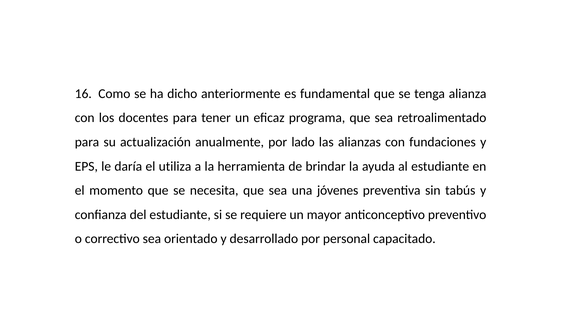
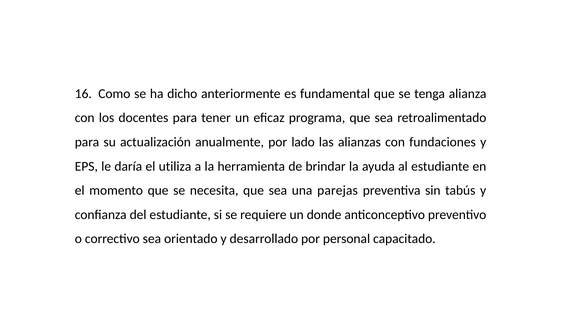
jóvenes: jóvenes -> parejas (338, 190)
mayor: mayor -> donde (324, 214)
